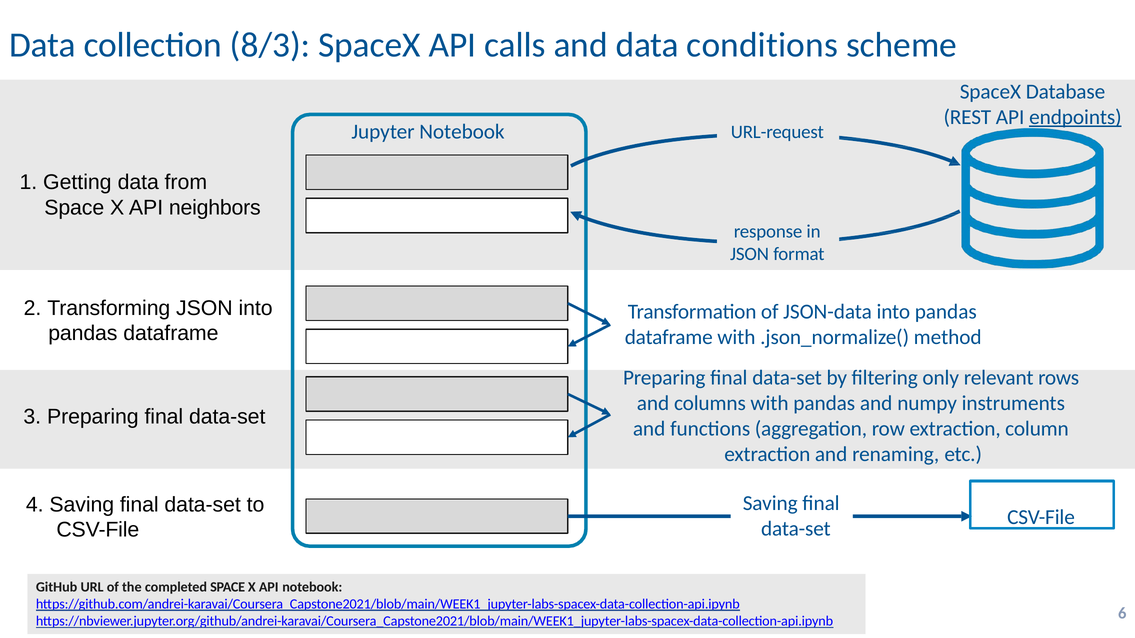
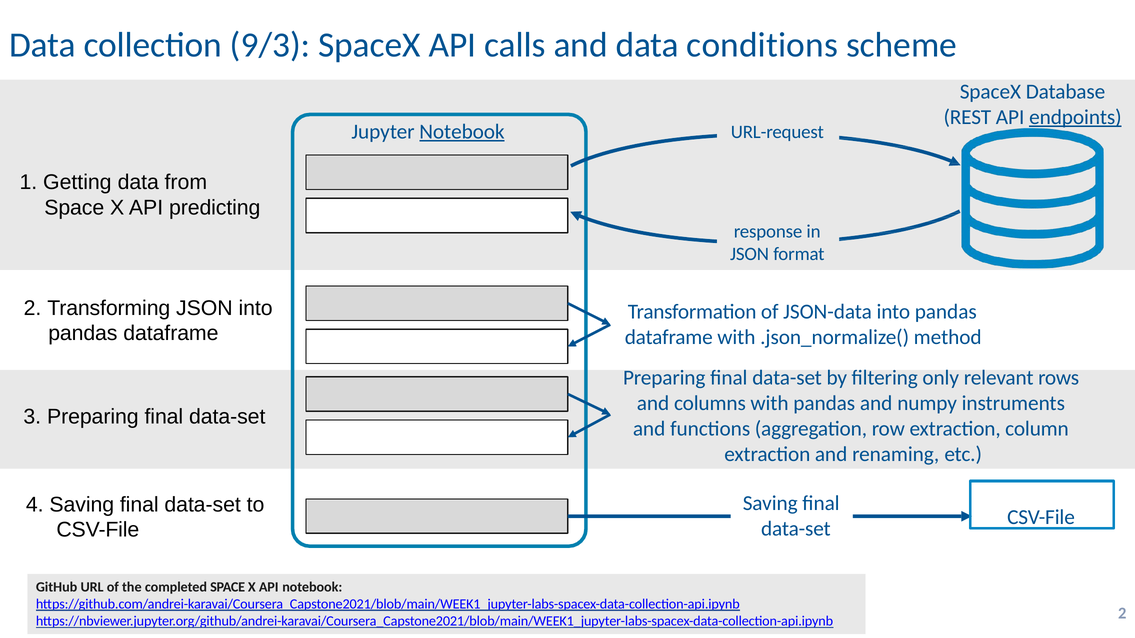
8/3: 8/3 -> 9/3 (270, 45)
Notebook underline: none -> present (462, 132)
neighbors: neighbors -> predicting (215, 208)
6: 6 -> 2 (1122, 614)
